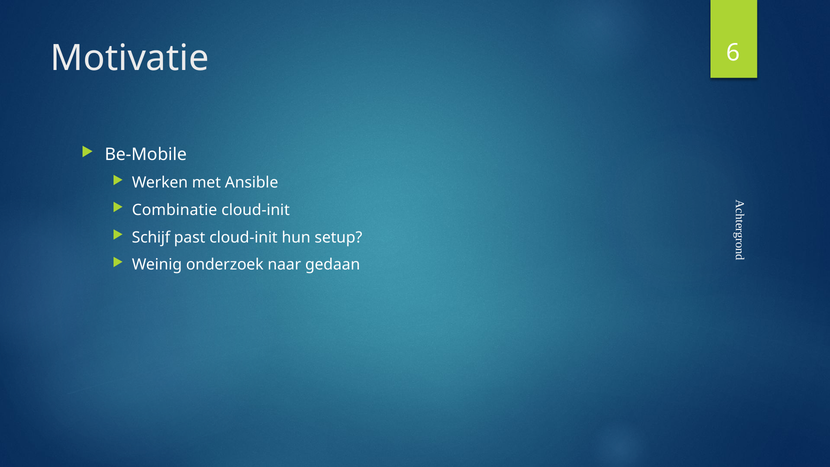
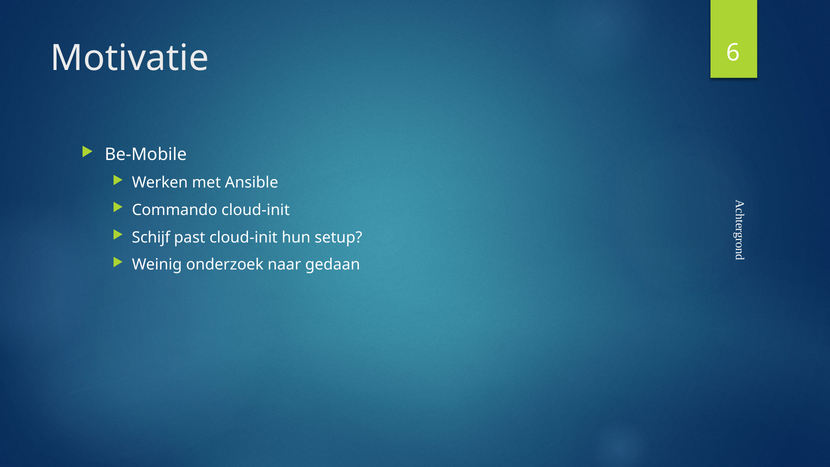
Combinatie: Combinatie -> Commando (175, 210)
